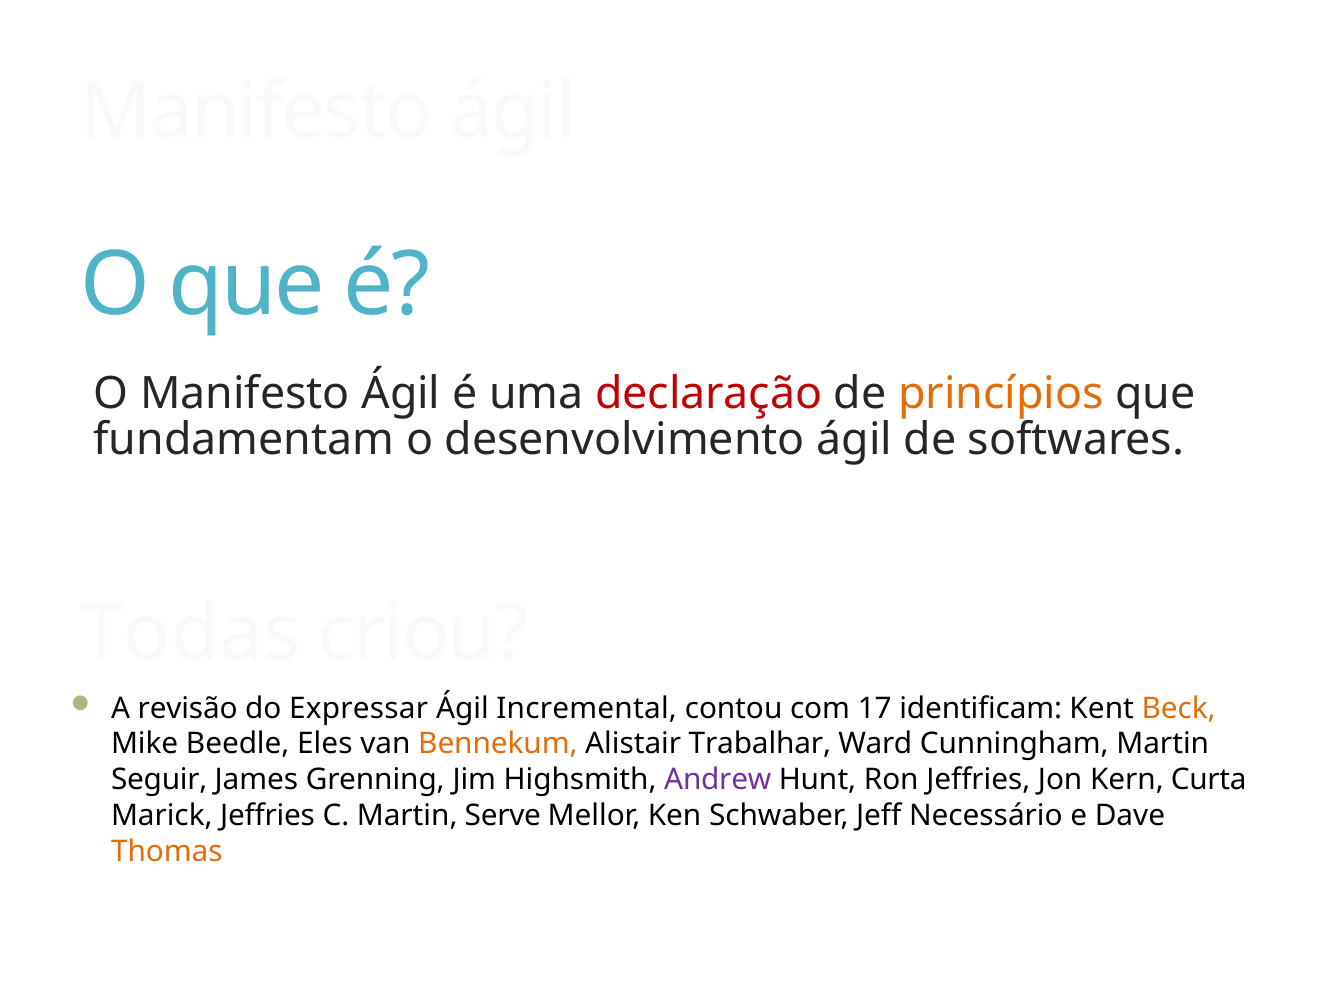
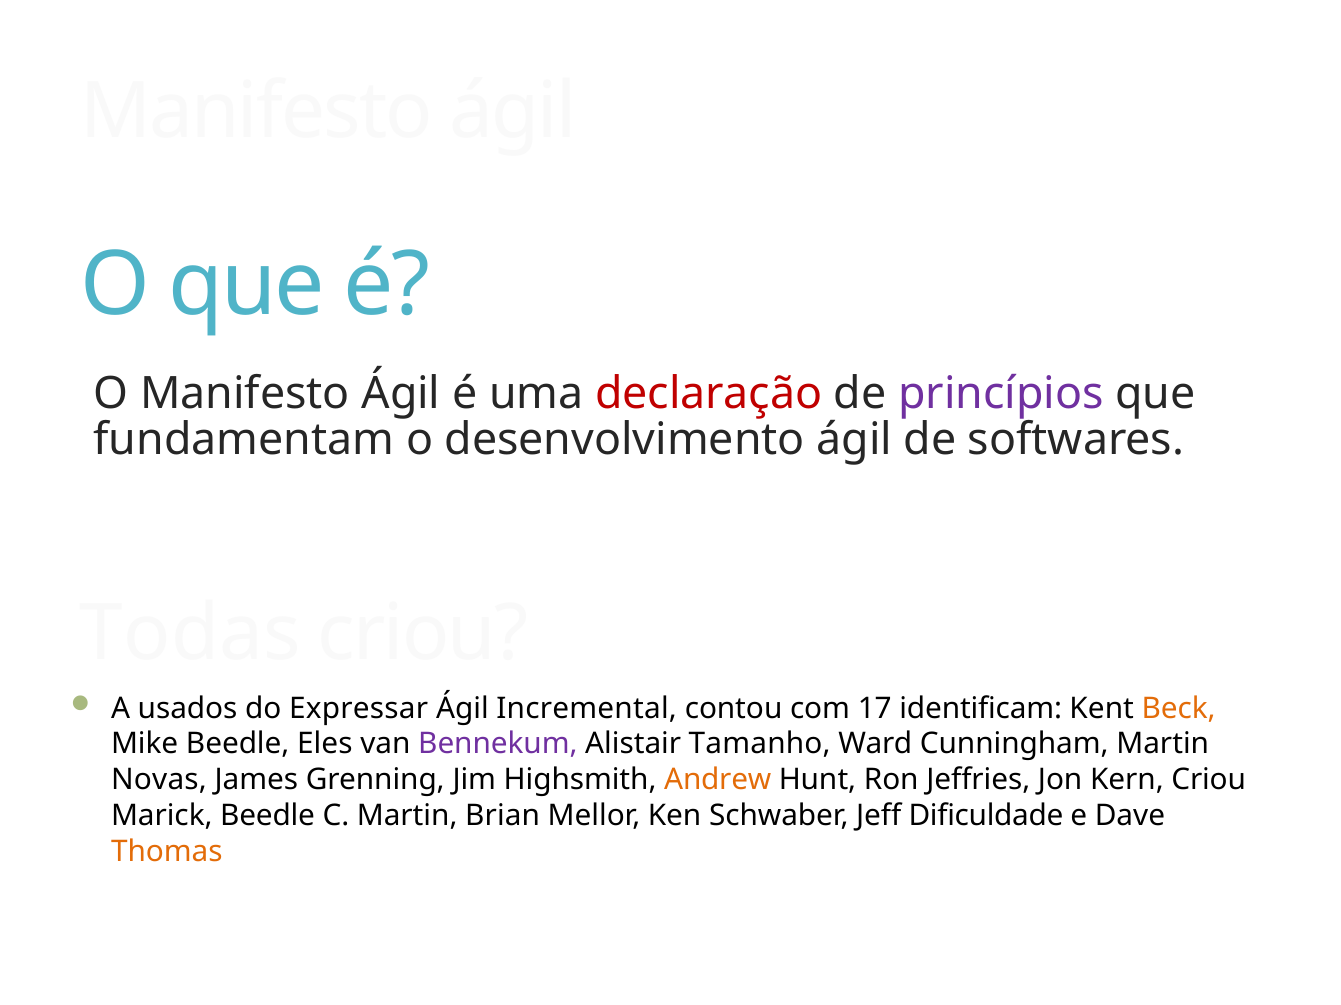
princípios colour: orange -> purple (1001, 395)
revisão: revisão -> usados (188, 709)
Bennekum colour: orange -> purple (498, 745)
Trabalhar: Trabalhar -> Tamanho (760, 745)
Seguir: Seguir -> Novas (159, 780)
Andrew colour: purple -> orange (718, 780)
Kern Curta: Curta -> Criou (1209, 780)
Marick Jeffries: Jeffries -> Beedle (268, 816)
Serve: Serve -> Brian (503, 816)
Necessário: Necessário -> Dificuldade (986, 816)
